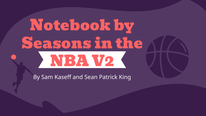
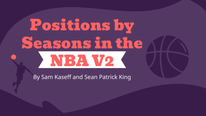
Notebook: Notebook -> Positions (70, 26)
